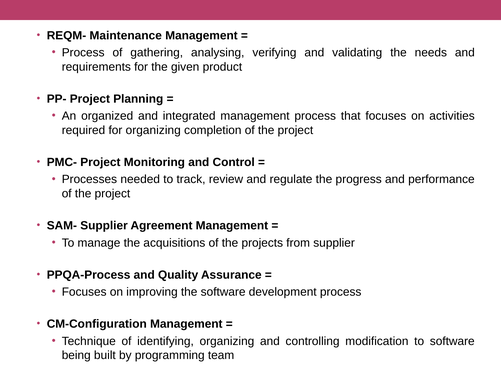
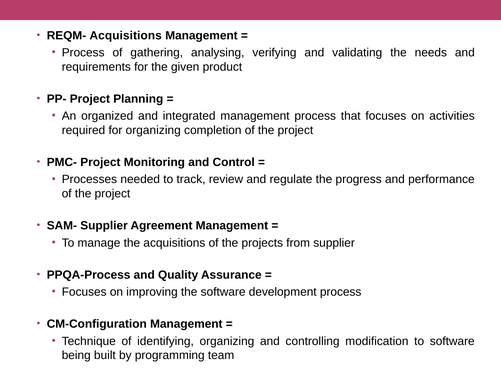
REQM- Maintenance: Maintenance -> Acquisitions (126, 35)
